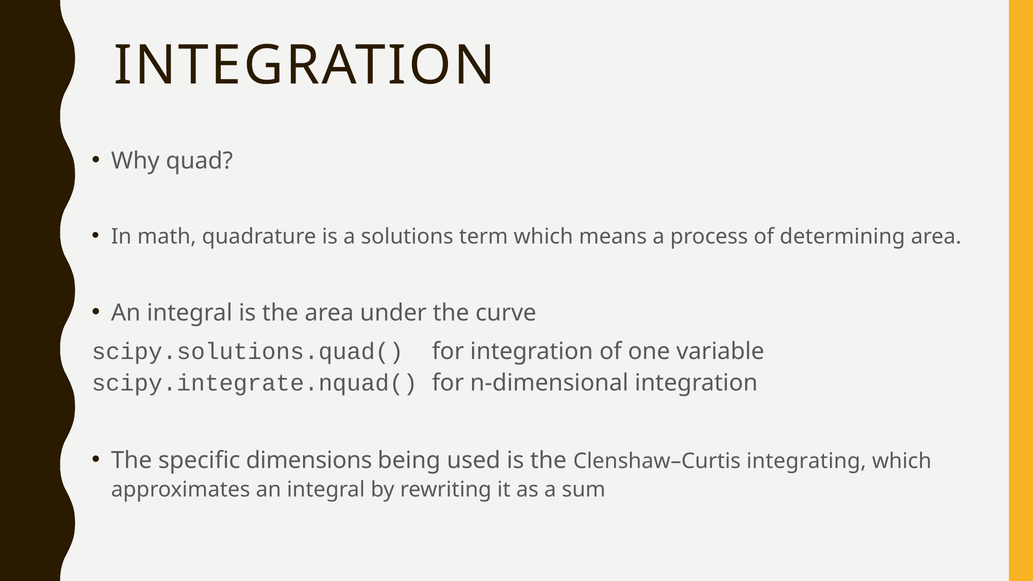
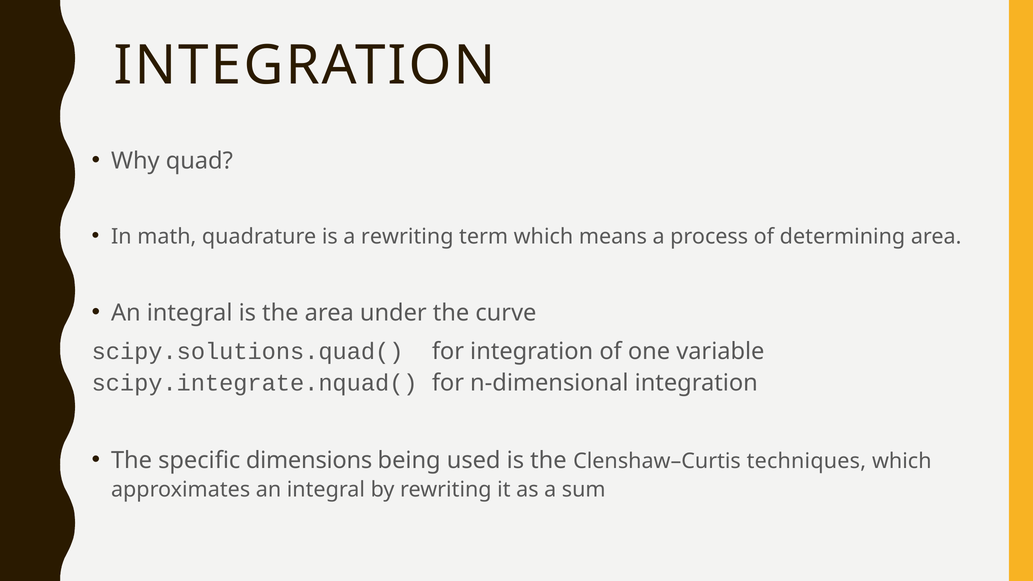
a solutions: solutions -> rewriting (407, 237)
integrating: integrating -> techniques (806, 461)
